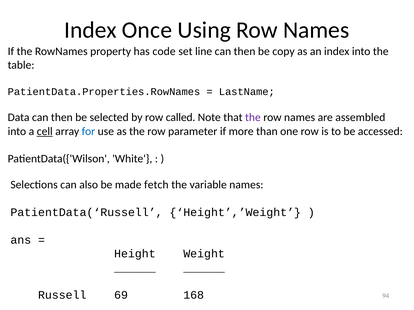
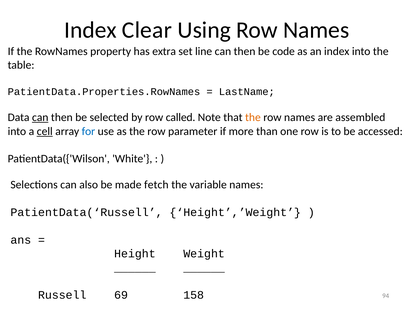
Once: Once -> Clear (147, 30)
code: code -> extra (164, 51)
copy: copy -> code (284, 51)
can underline: none -> present (40, 118)
the colour: purple -> orange (253, 118)
168: 168 -> 158 (194, 296)
